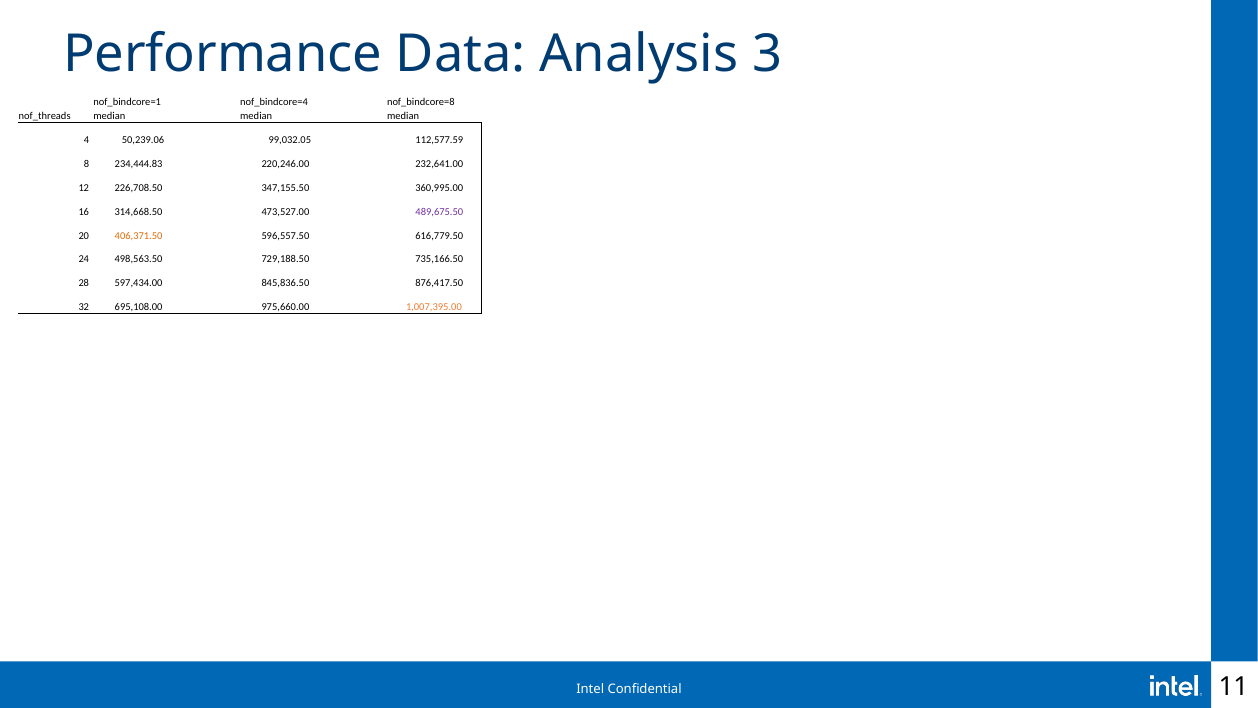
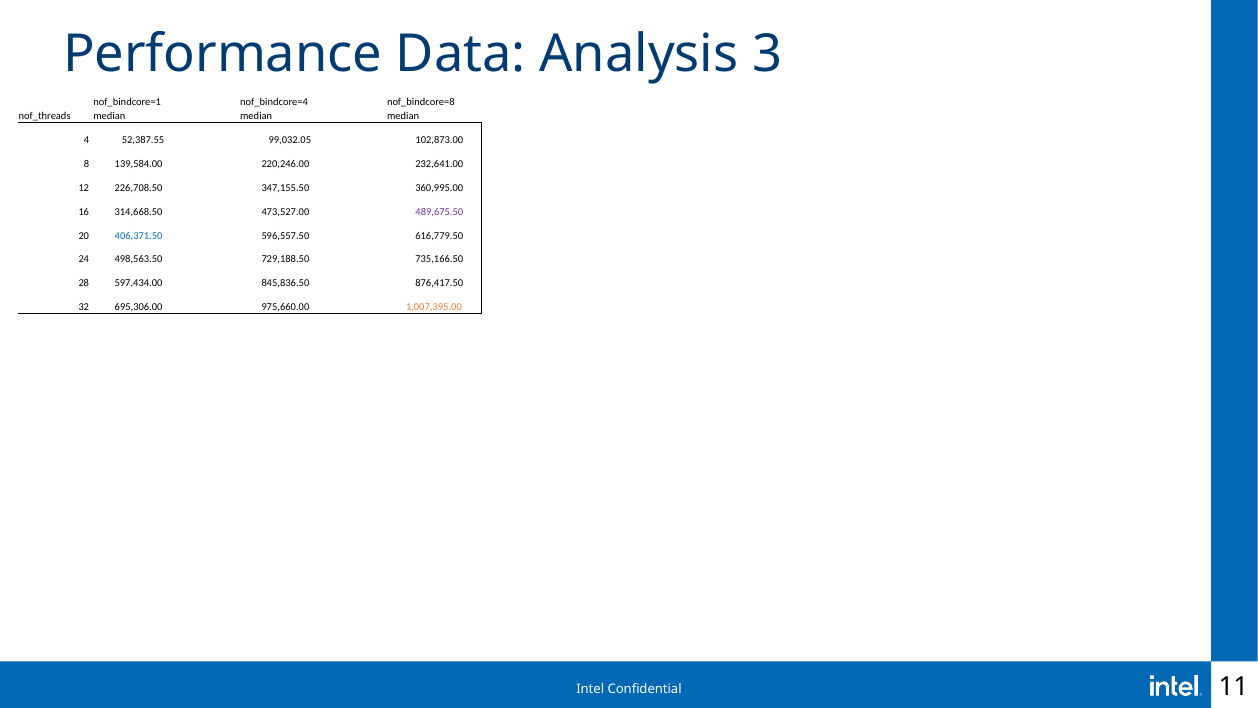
50,239.06: 50,239.06 -> 52,387.55 (143, 140)
112,577.59: 112,577.59 -> 102,873.00 (439, 140)
234,444.83: 234,444.83 -> 139,584.00 (139, 164)
406,371.50 colour: orange -> blue (139, 236)
695,108.00: 695,108.00 -> 695,306.00 (139, 307)
